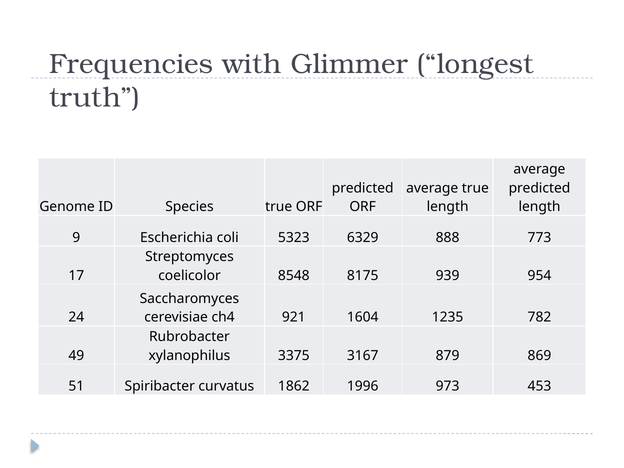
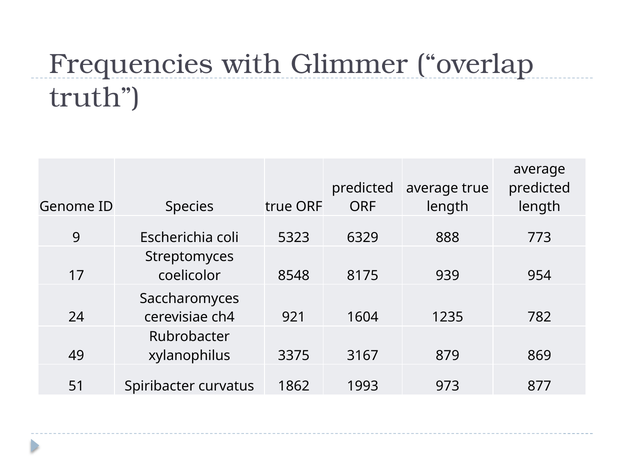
longest: longest -> overlap (475, 64)
1996: 1996 -> 1993 (363, 386)
453: 453 -> 877 (539, 386)
